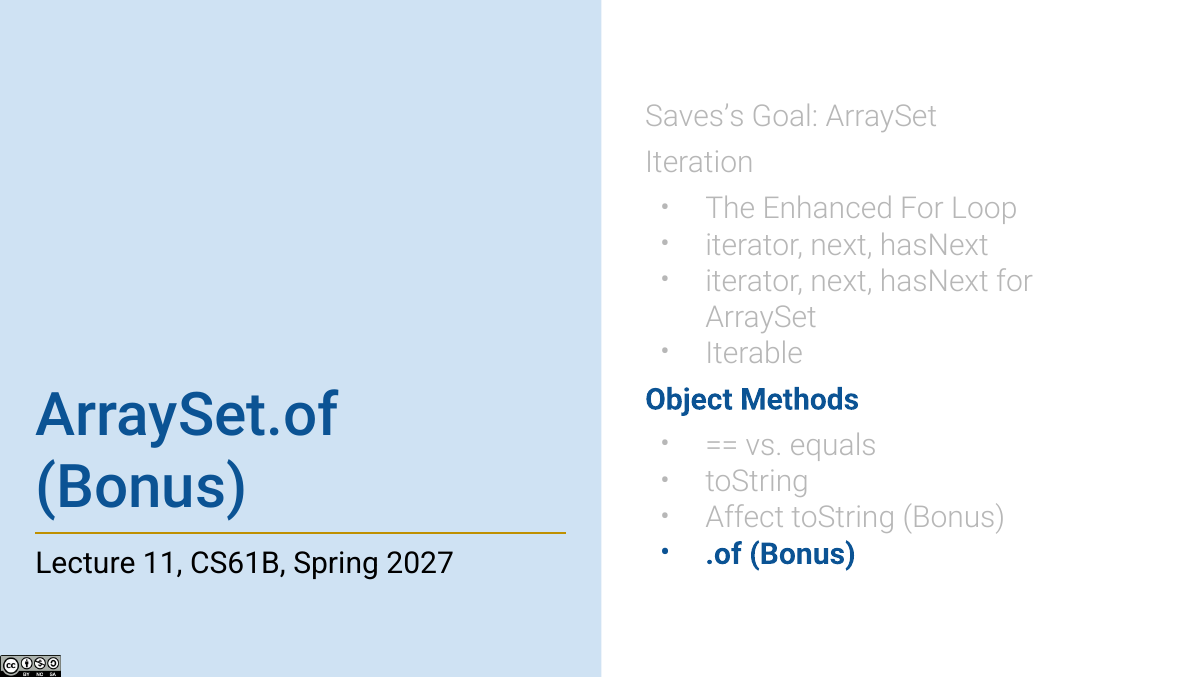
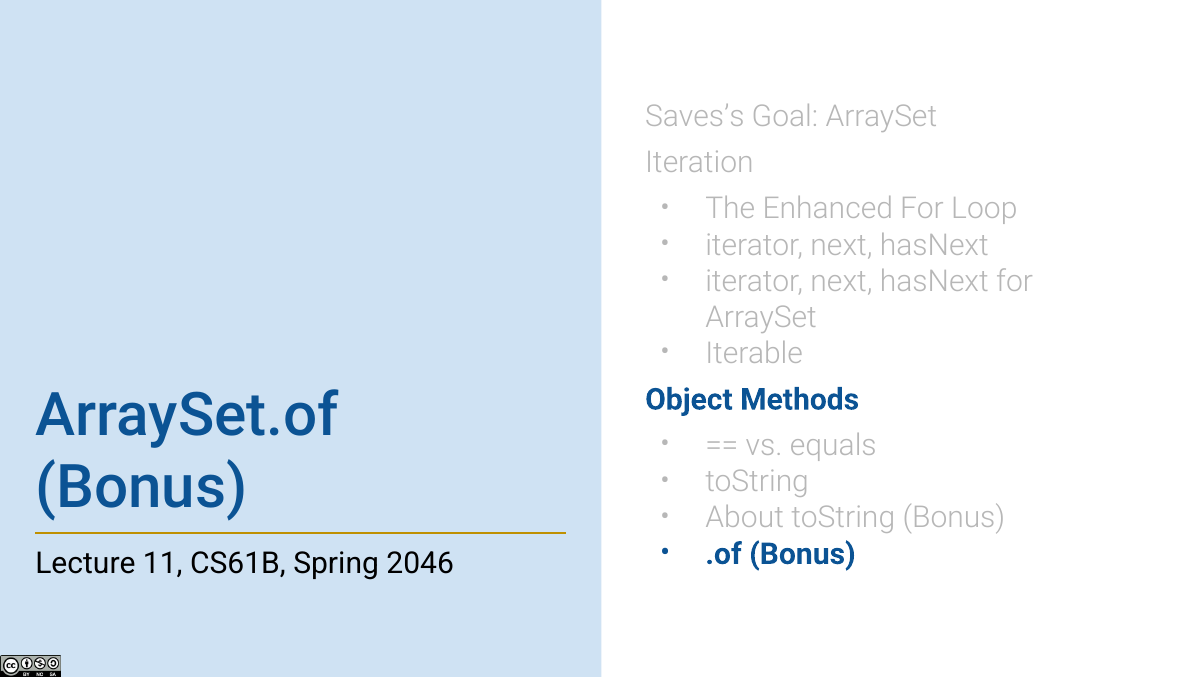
Affect: Affect -> About (745, 518)
2027: 2027 -> 2046 (420, 563)
